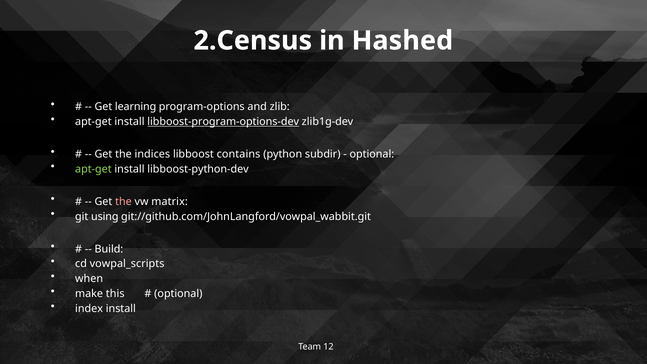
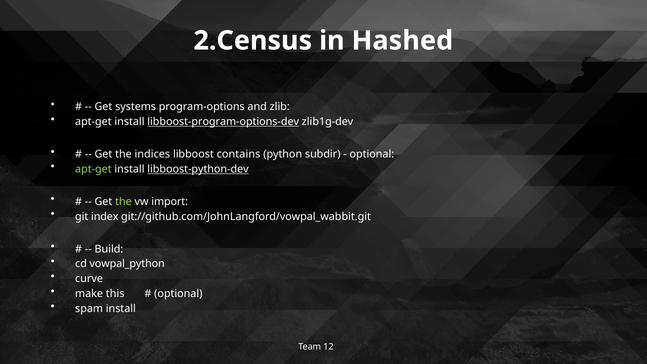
learning: learning -> systems (136, 107)
libboost-python-dev underline: none -> present (198, 169)
the colour: pink -> light green (123, 202)
matrix: matrix -> import (170, 202)
using: using -> index (105, 217)
vowpal_scripts: vowpal_scripts -> vowpal_python (127, 264)
when: when -> curve (89, 279)
index: index -> spam (89, 309)
